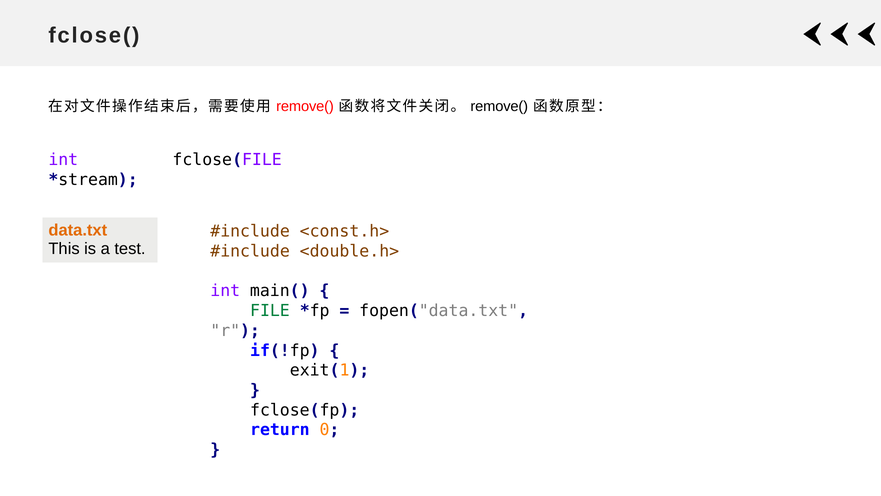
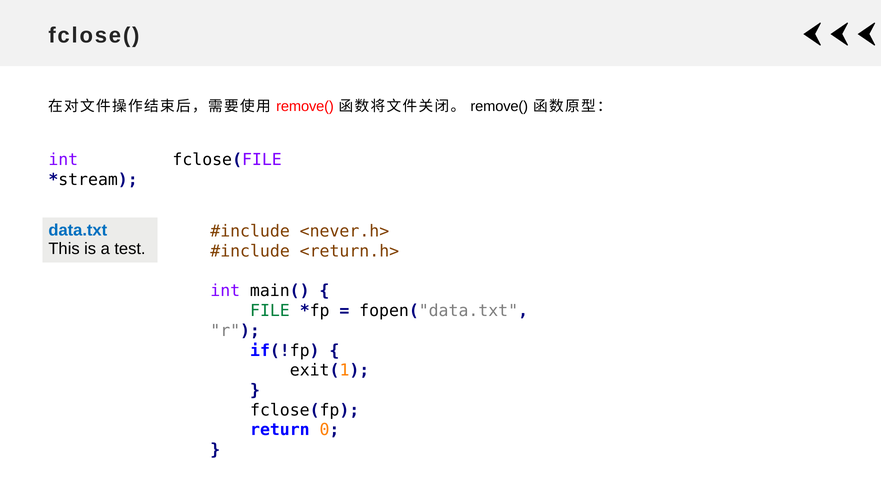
data.txt colour: orange -> blue (78, 230)
<const.h>: <const.h> -> <never.h> (344, 231)
<double.h>: <double.h> -> <return.h> (349, 251)
